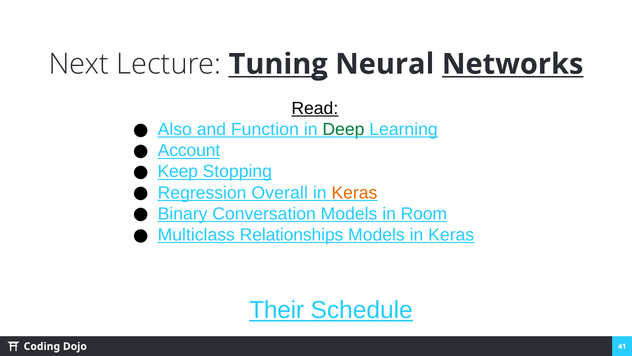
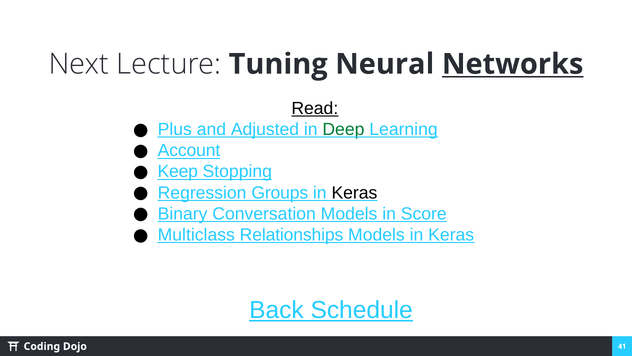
Tuning underline: present -> none (278, 64)
Also: Also -> Plus (175, 129)
Function: Function -> Adjusted (265, 129)
Overall: Overall -> Groups (280, 192)
Keras colour: orange -> black (354, 192)
Room: Room -> Score (424, 214)
Their: Their -> Back (277, 309)
